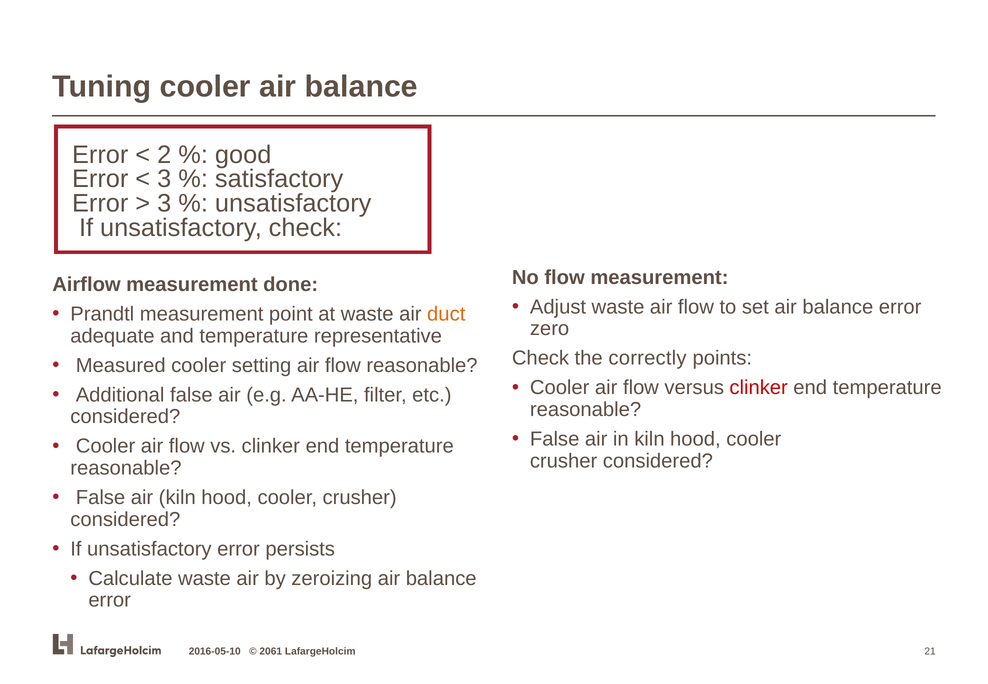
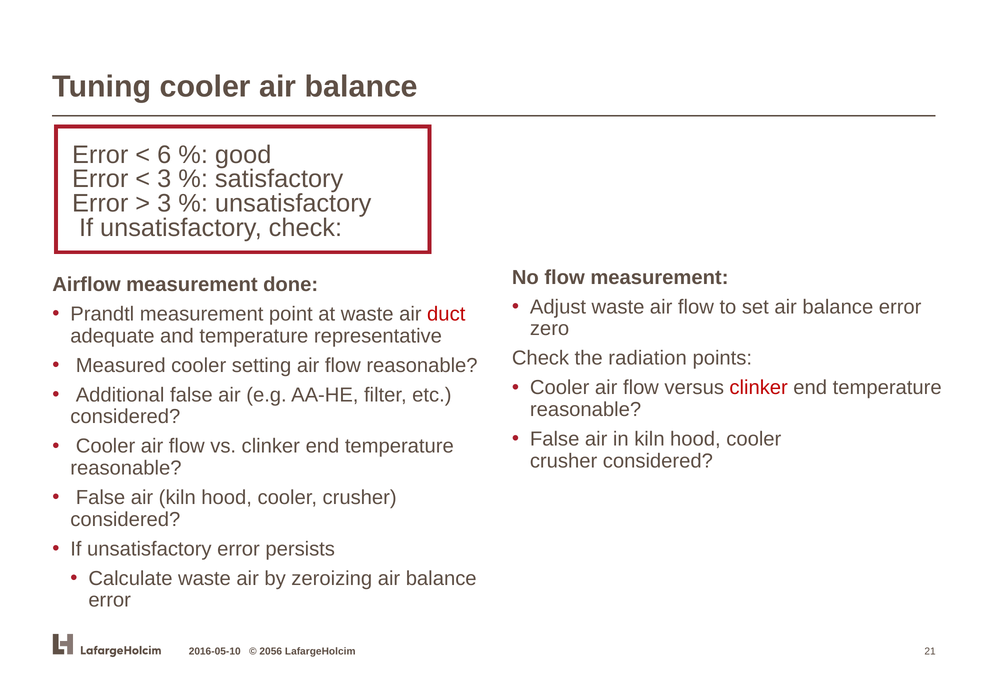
2: 2 -> 6 (164, 155)
duct colour: orange -> red (446, 314)
correctly: correctly -> radiation (648, 358)
2061: 2061 -> 2056 (271, 651)
